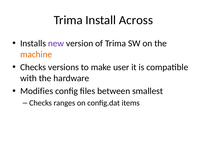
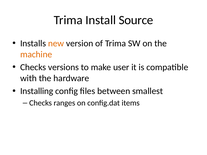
Across: Across -> Source (136, 20)
new colour: purple -> orange (56, 43)
Modifies: Modifies -> Installing (37, 91)
